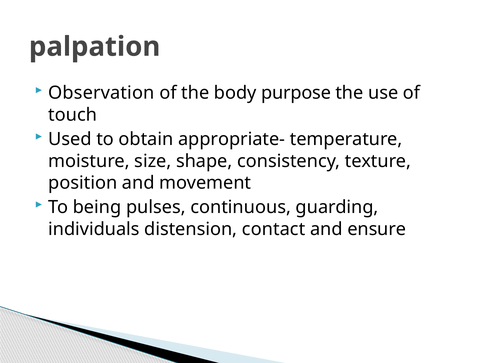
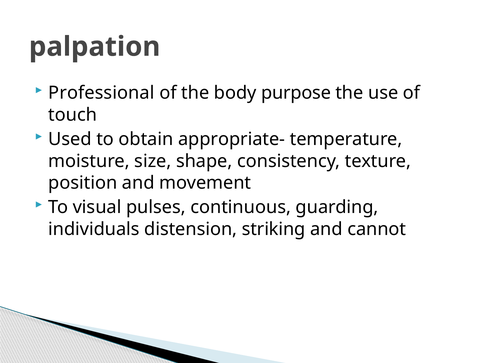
Observation: Observation -> Professional (101, 93)
being: being -> visual (97, 207)
contact: contact -> striking (274, 229)
ensure: ensure -> cannot (377, 229)
